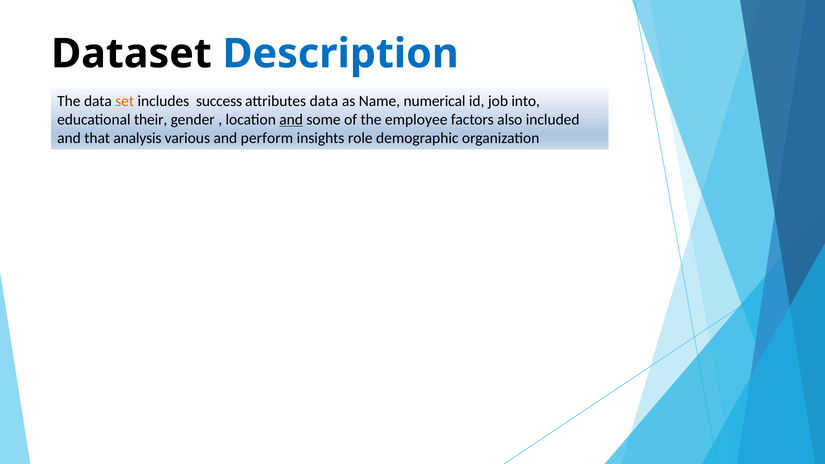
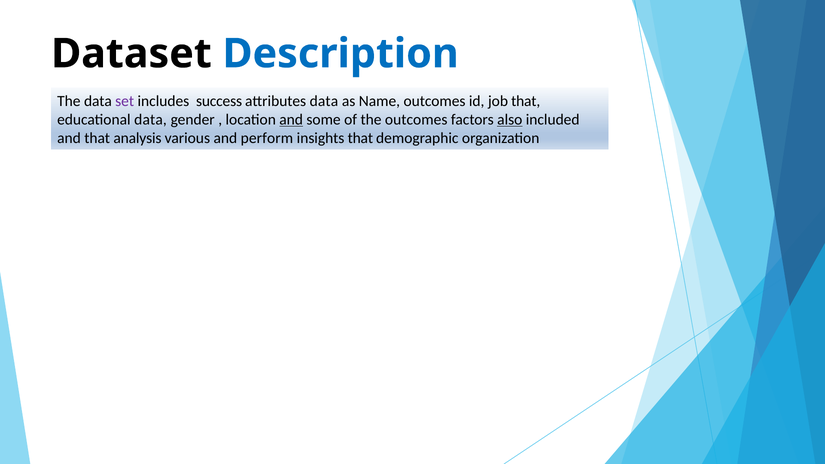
set colour: orange -> purple (125, 101)
Name numerical: numerical -> outcomes (435, 101)
job into: into -> that (526, 101)
educational their: their -> data (151, 120)
the employee: employee -> outcomes (416, 120)
also underline: none -> present (510, 120)
insights role: role -> that (360, 138)
